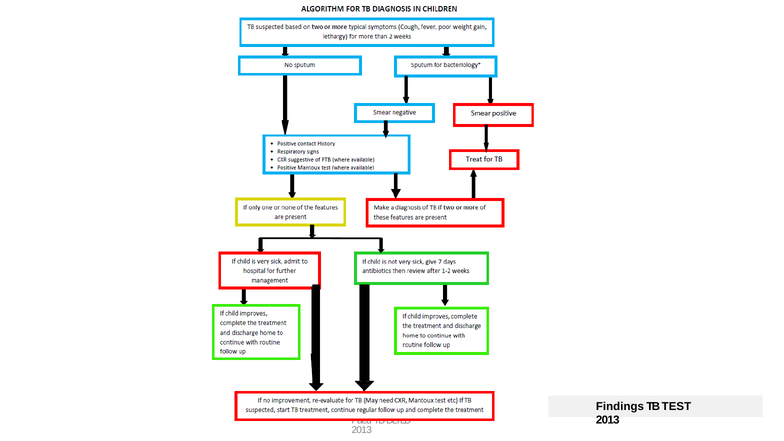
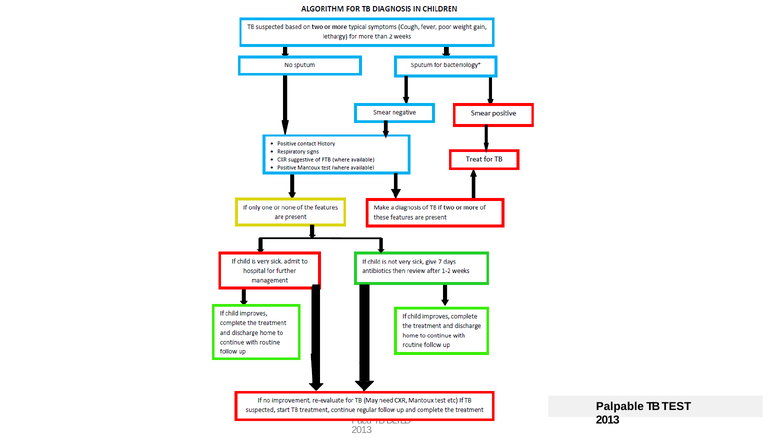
Findings: Findings -> Palpable (620, 406)
